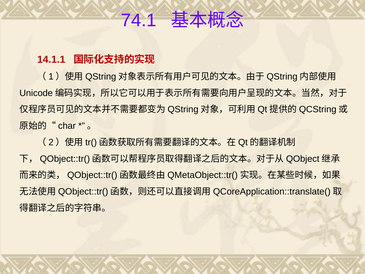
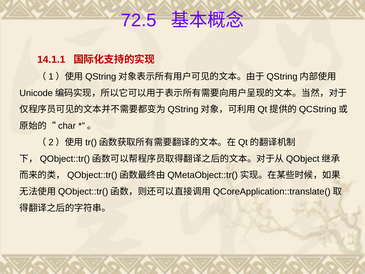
74.1: 74.1 -> 72.5 (139, 20)
